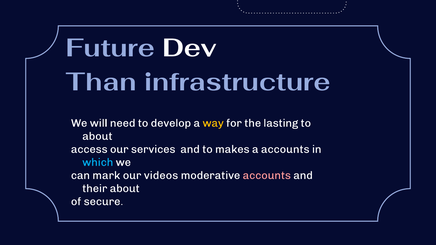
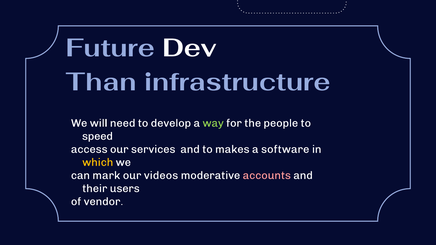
way colour: yellow -> light green (213, 123)
lasting: lasting -> people (281, 123)
about: about -> speed (97, 136)
a accounts: accounts -> software (285, 149)
which colour: light blue -> yellow (98, 162)
their about: about -> users (125, 189)
secure: secure -> vendor (103, 202)
